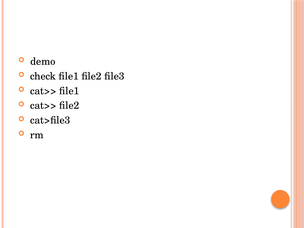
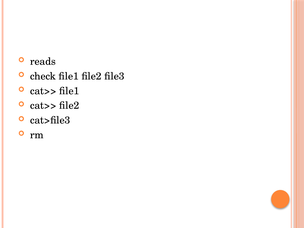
demo: demo -> reads (43, 62)
